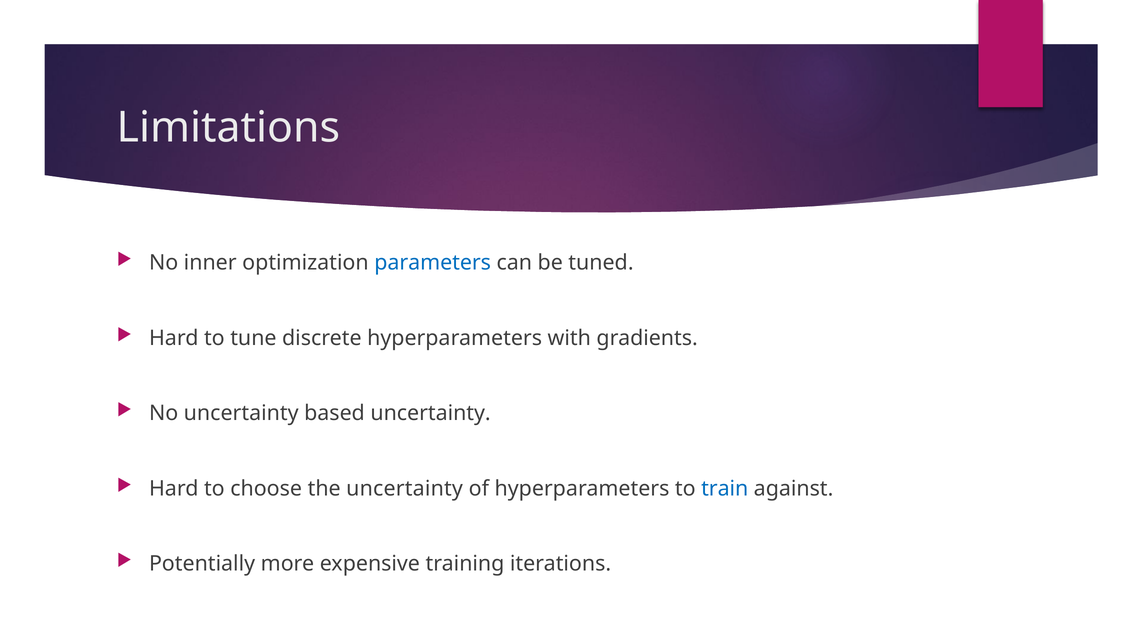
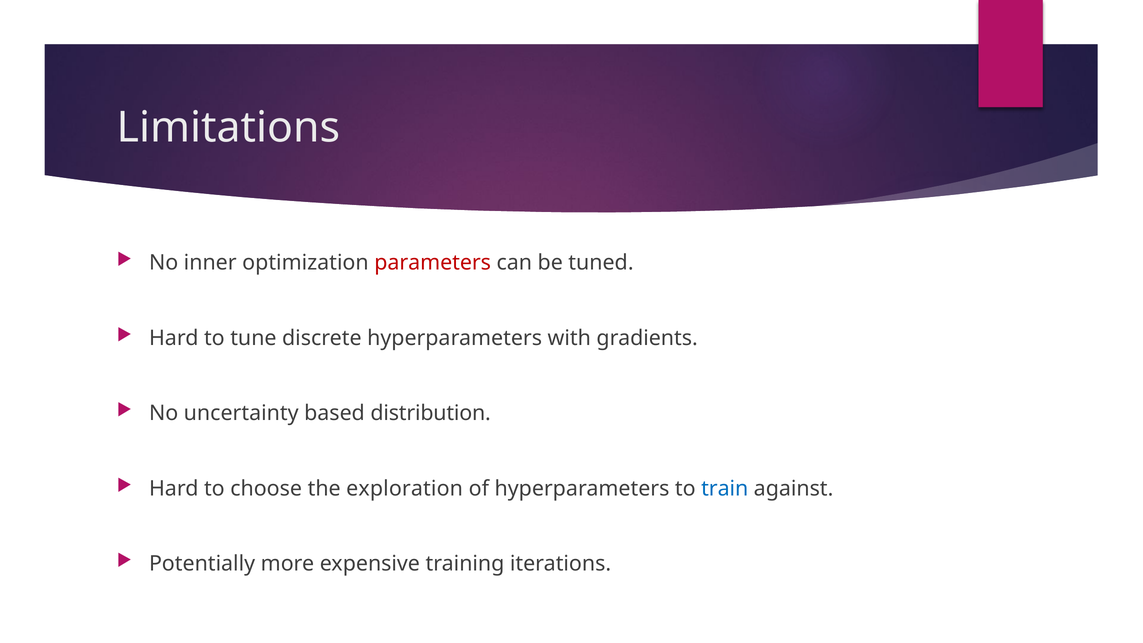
parameters colour: blue -> red (433, 263)
based uncertainty: uncertainty -> distribution (431, 413)
the uncertainty: uncertainty -> exploration (405, 489)
